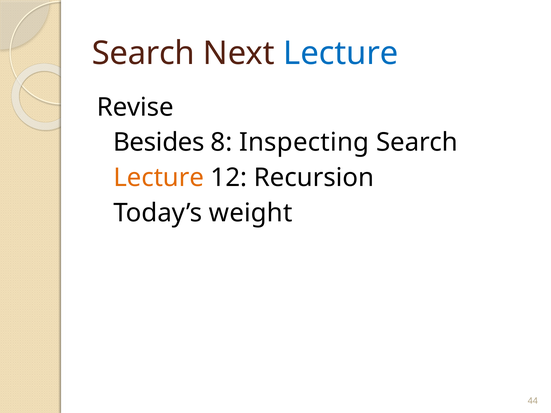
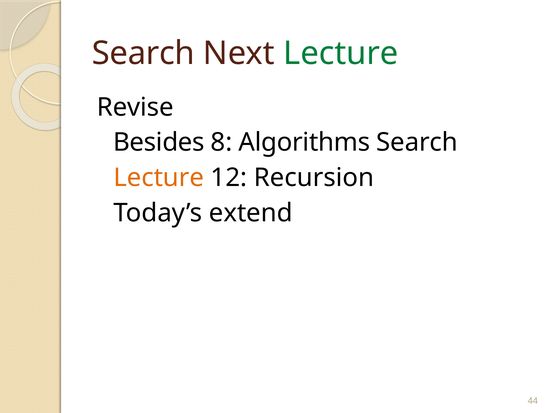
Lecture colour: blue -> green (341, 53)
Inspecting: Inspecting -> Algorithms (304, 143)
weight: weight -> extend (251, 213)
